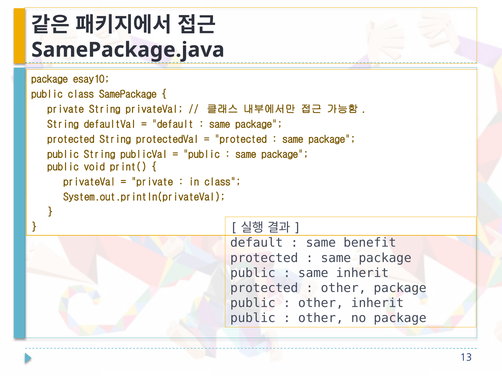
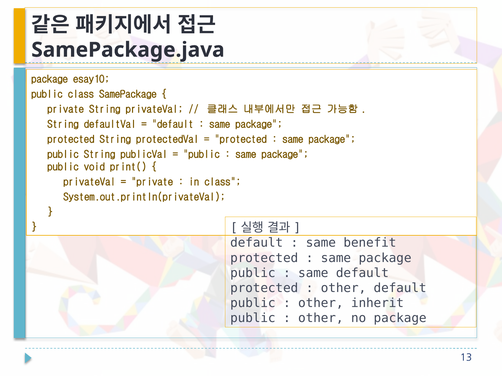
same inherit: inherit -> default (362, 273)
other package: package -> default (400, 288)
